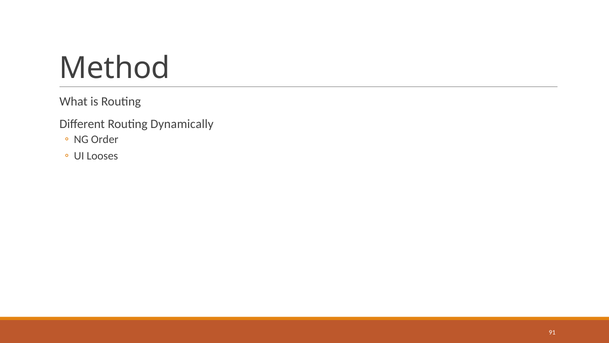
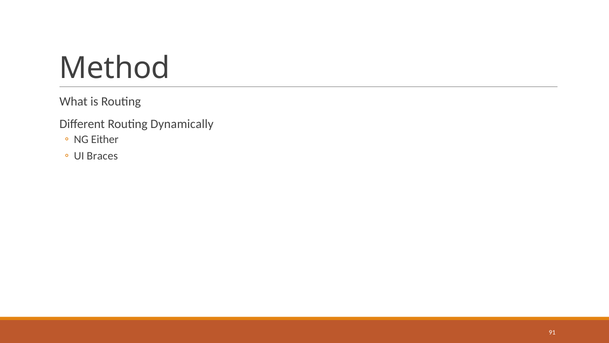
Order: Order -> Either (105, 139)
Looses: Looses -> Braces (102, 156)
